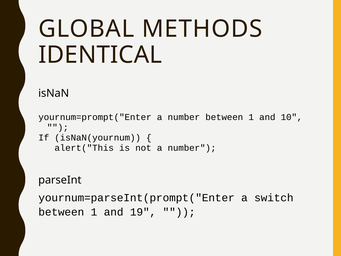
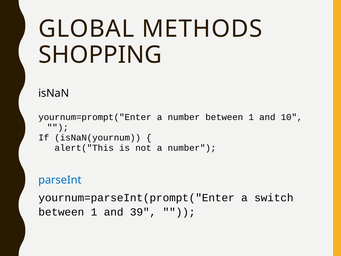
IDENTICAL: IDENTICAL -> SHOPPING (100, 55)
parseInt colour: black -> blue (60, 180)
19: 19 -> 39 (143, 212)
